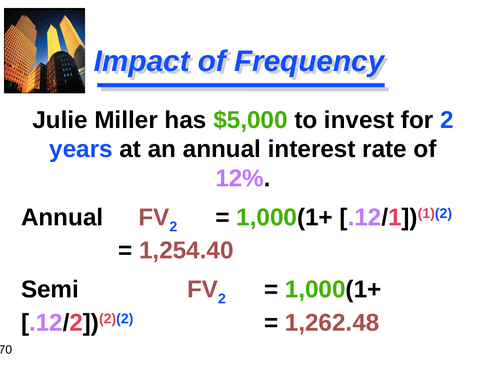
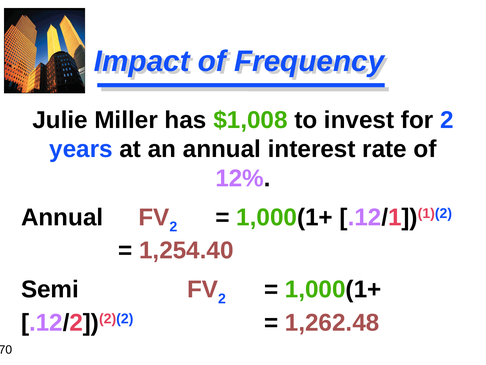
$5,000: $5,000 -> $1,008 (250, 120)
